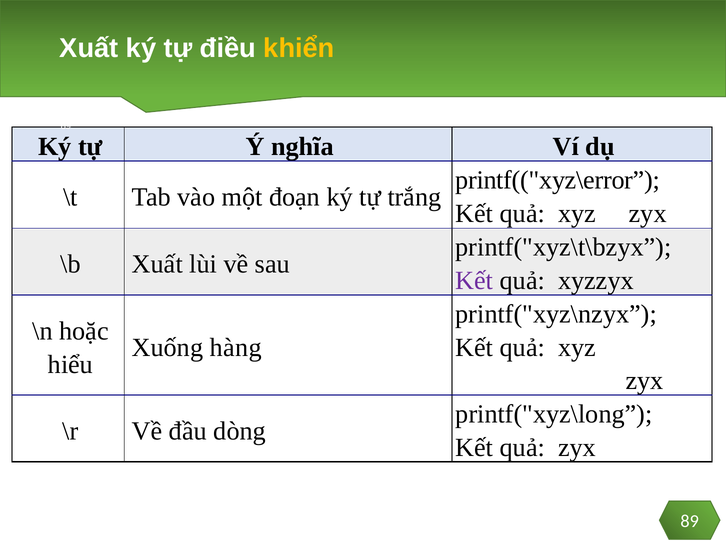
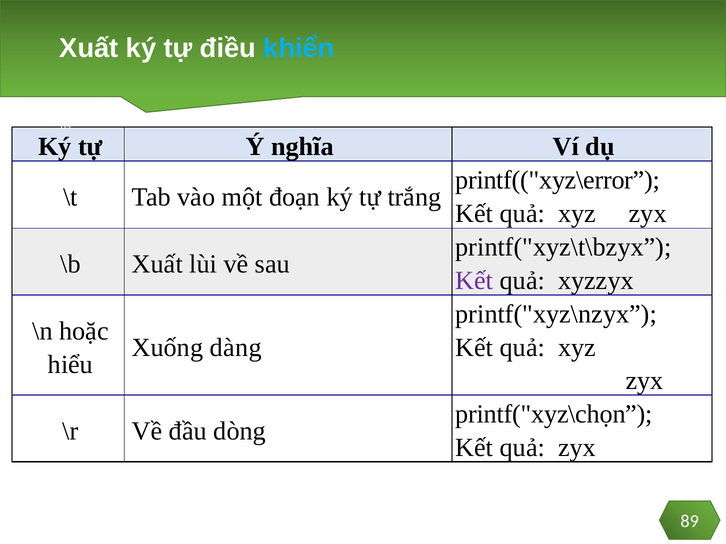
khiển colour: yellow -> light blue (299, 48)
hàng: hàng -> dàng (236, 348)
printf("xyz\long: printf("xyz\long -> printf("xyz\chọn (554, 415)
